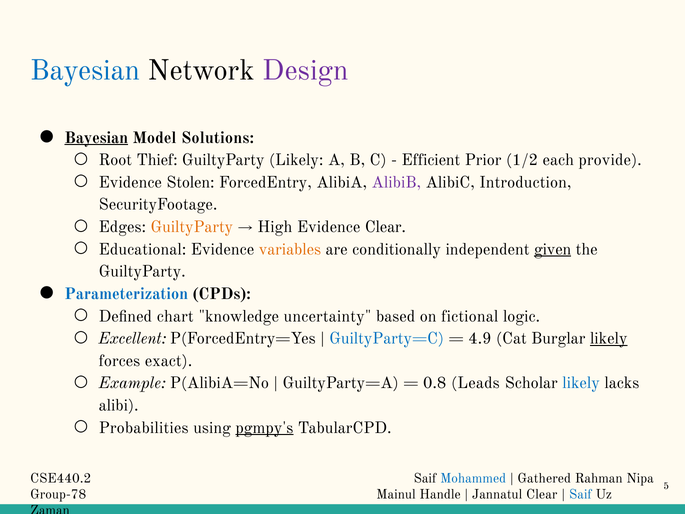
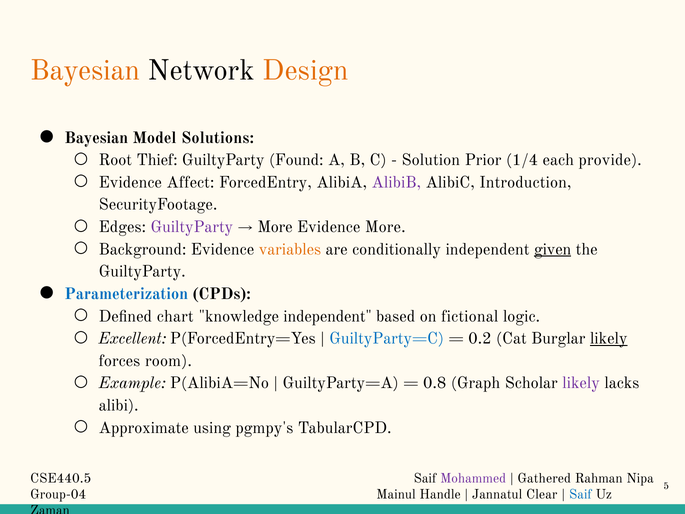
Bayesian colour: blue -> orange (85, 70)
Design colour: purple -> orange (305, 70)
Bayesian underline: present -> none (96, 138)
GuiltyParty Likely: Likely -> Found (296, 160)
Efficient: Efficient -> Solution (431, 160)
1/2: 1/2 -> 1/4 (522, 160)
Stolen: Stolen -> Affect (190, 182)
GuiltyParty colour: orange -> purple (192, 227)
High: High -> More (275, 227)
Evidence Clear: Clear -> More (385, 227)
Educational: Educational -> Background (143, 249)
knowledge uncertainty: uncertainty -> independent (328, 316)
4.9: 4.9 -> 0.2 (480, 338)
exact: exact -> room (169, 361)
Leads: Leads -> Graph (476, 383)
likely colour: blue -> purple (581, 383)
Probabilities: Probabilities -> Approximate (144, 428)
pgmpy's underline: present -> none (264, 428)
CSE440.2: CSE440.2 -> CSE440.5 (61, 478)
Mohammed colour: blue -> purple (473, 478)
Group-78: Group-78 -> Group-04 (58, 494)
